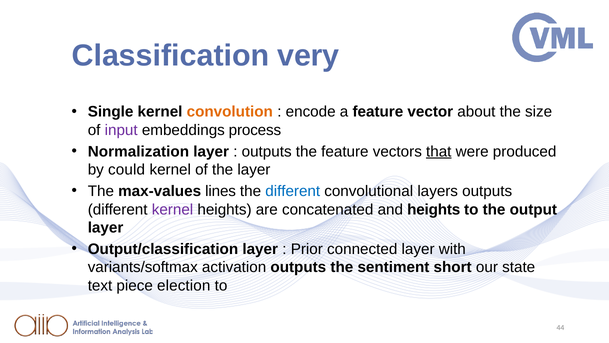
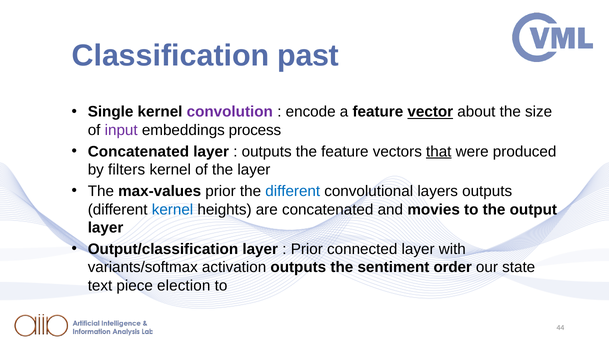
very: very -> past (308, 55)
convolution colour: orange -> purple (230, 112)
vector underline: none -> present (430, 112)
Normalization: Normalization -> Concatenated (138, 151)
could: could -> filters (127, 170)
max-values lines: lines -> prior (221, 191)
kernel colour: purple -> blue (173, 209)
and heights: heights -> movies (434, 209)
short: short -> order (453, 267)
